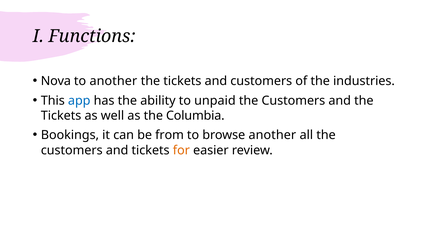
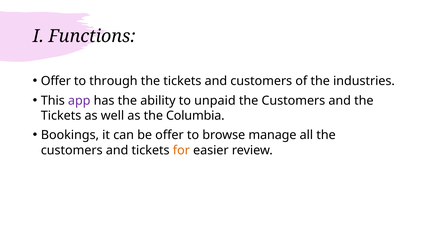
Nova: Nova -> Offer (56, 81)
to another: another -> through (113, 81)
app colour: blue -> purple (79, 101)
be from: from -> offer (170, 135)
browse another: another -> manage (272, 135)
